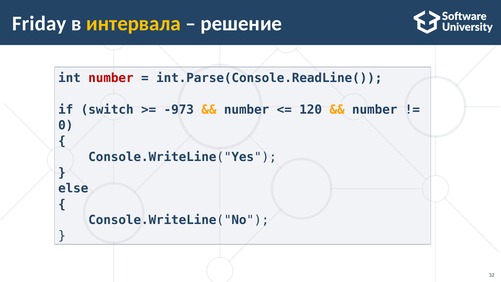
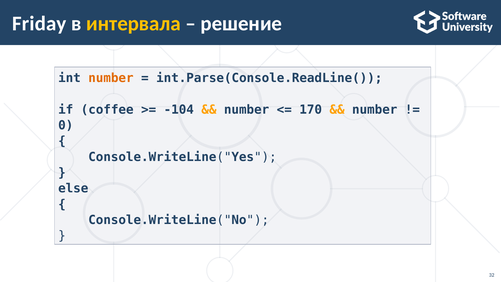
number colour: red -> orange (111, 78)
switch: switch -> coffee (107, 109)
-973: -973 -> -104 (179, 109)
120: 120 -> 170 (311, 109)
